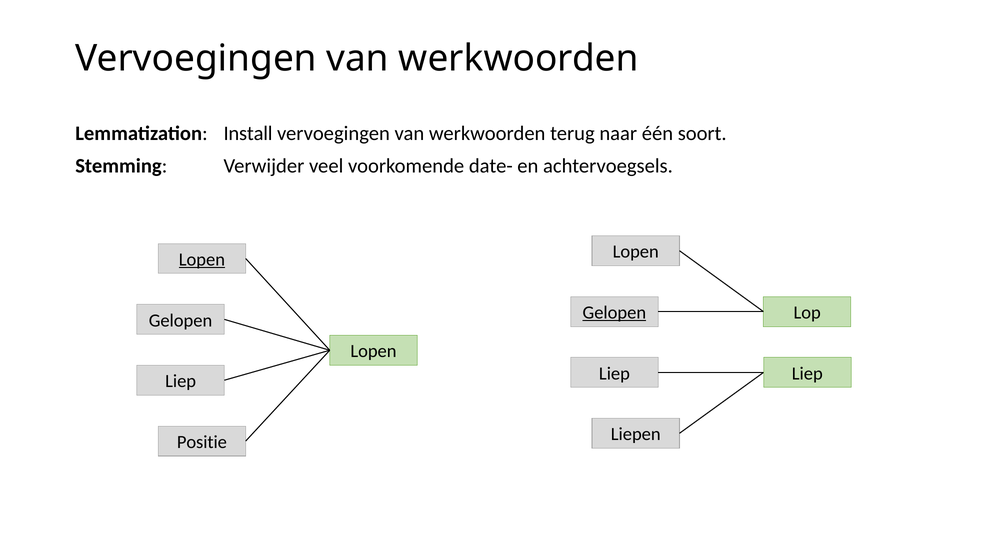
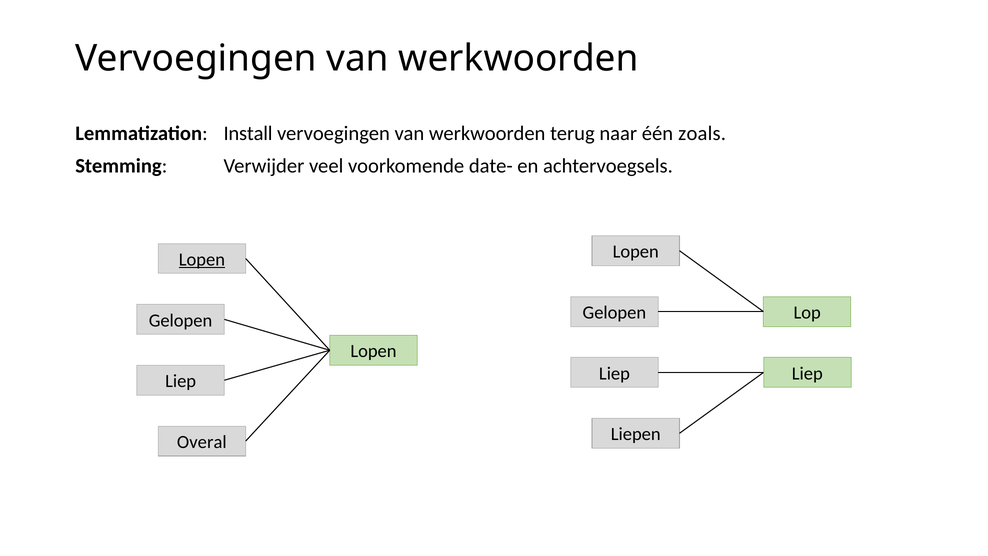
soort: soort -> zoals (702, 133)
Gelopen underline: present -> none (614, 313)
Positie: Positie -> Overal (202, 442)
